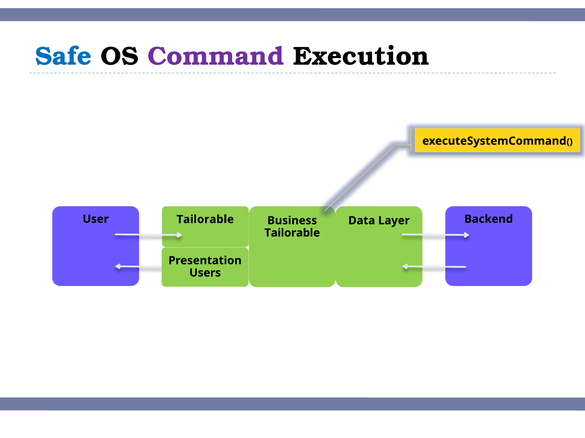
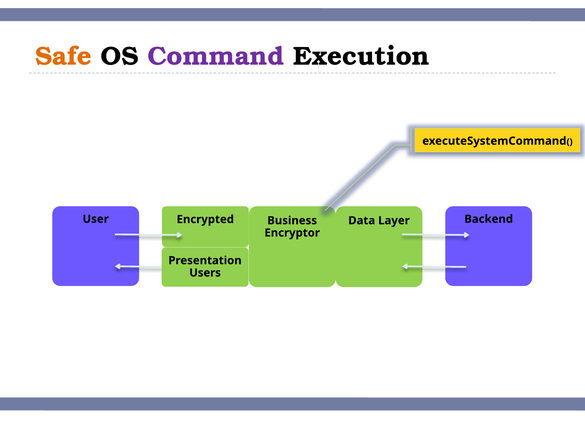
Safe colour: blue -> orange (63, 56)
Tailorable: Tailorable -> Encrypted (205, 220)
Tailorable: Tailorable -> Encryptor (292, 233)
